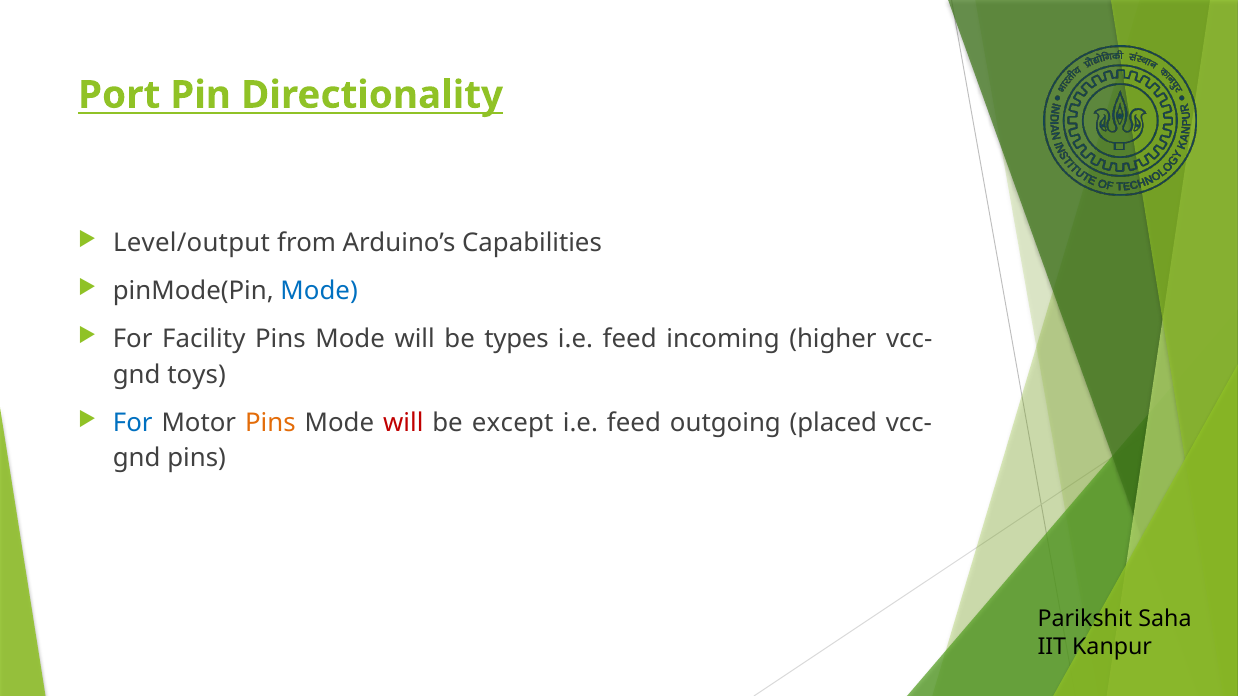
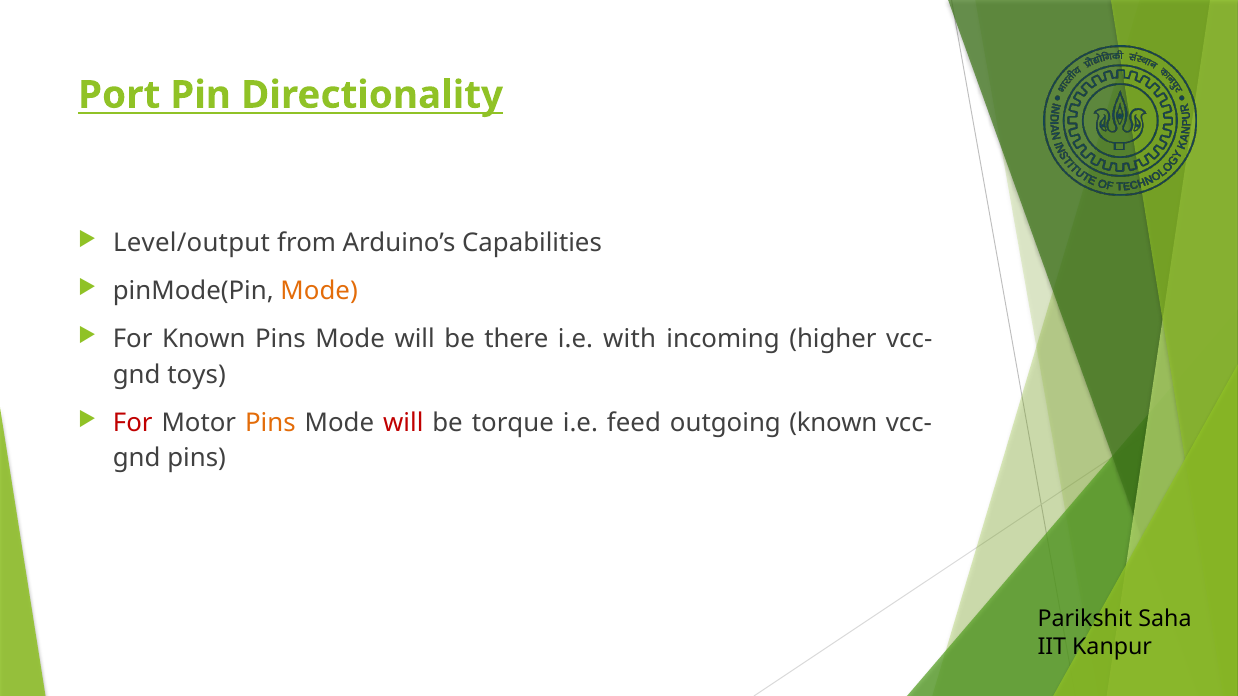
Mode colour: blue -> orange (319, 291)
For Facility: Facility -> Known (204, 340)
types: types -> there (517, 340)
feed: feed -> with (630, 340)
For colour: blue -> red (133, 423)
except: except -> torque (513, 423)
outgoing placed: placed -> known (833, 423)
